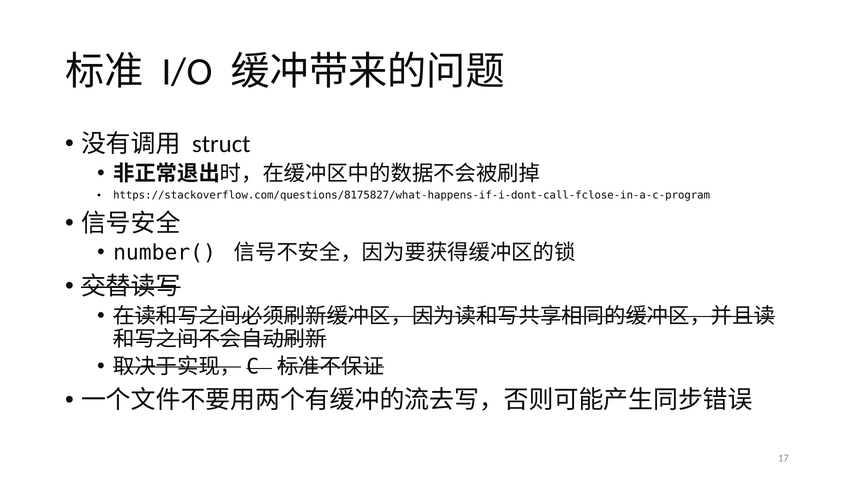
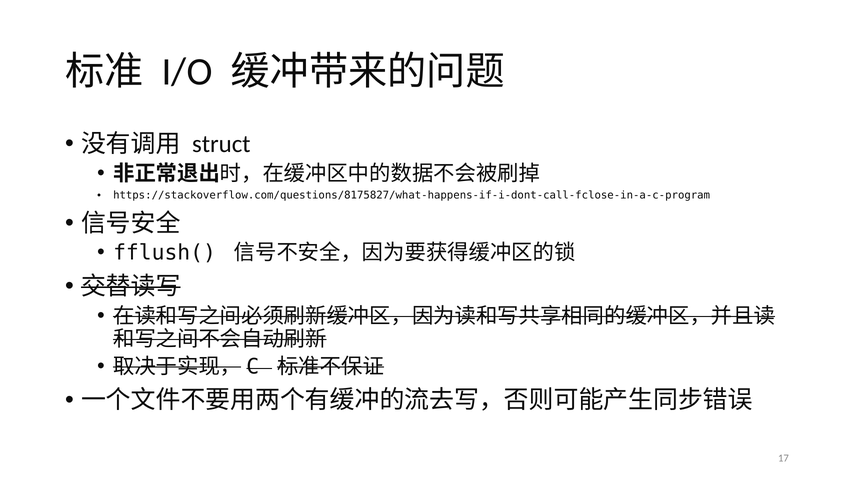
number(: number( -> fflush( (165, 253)
